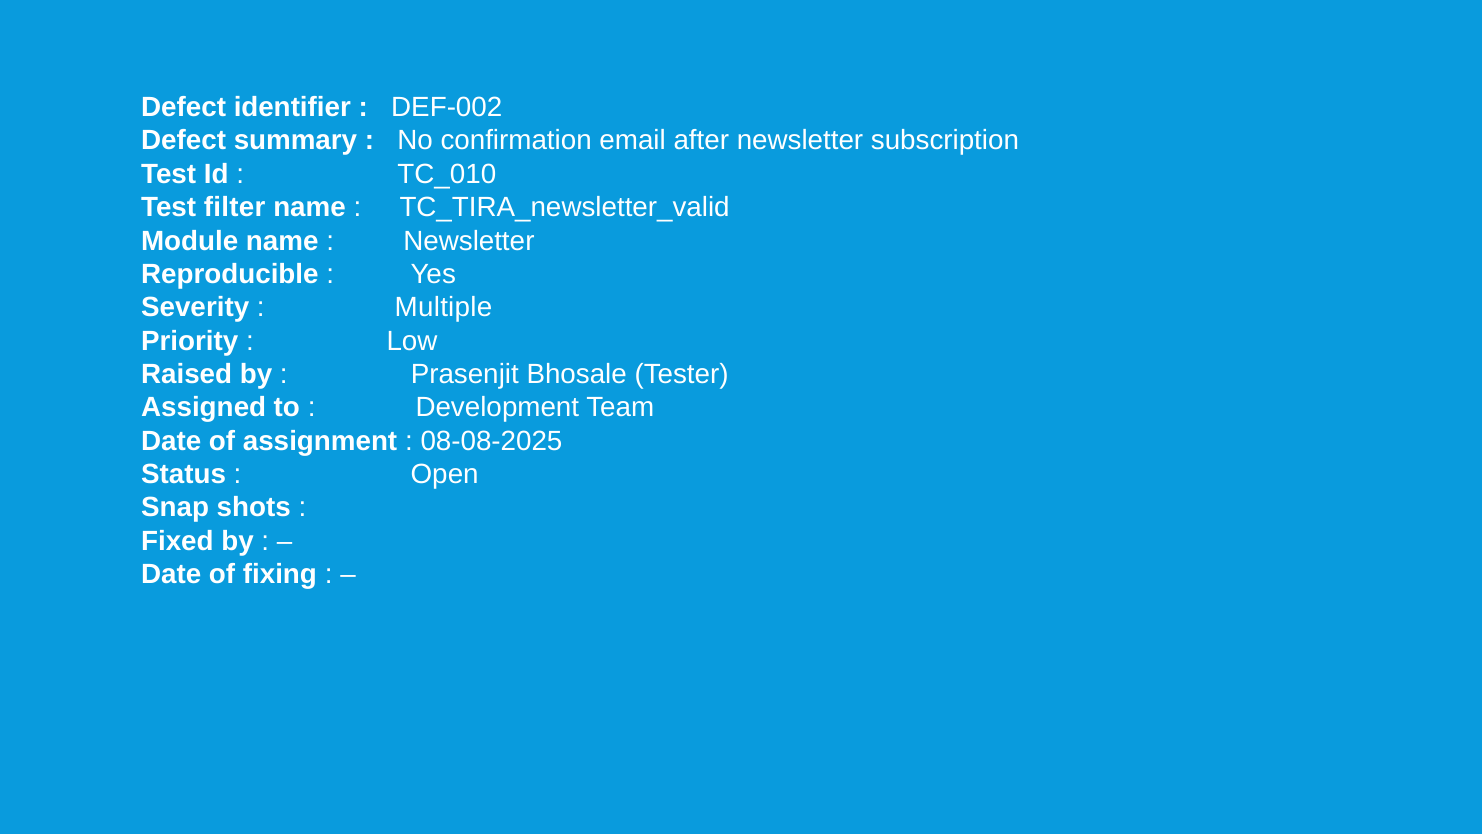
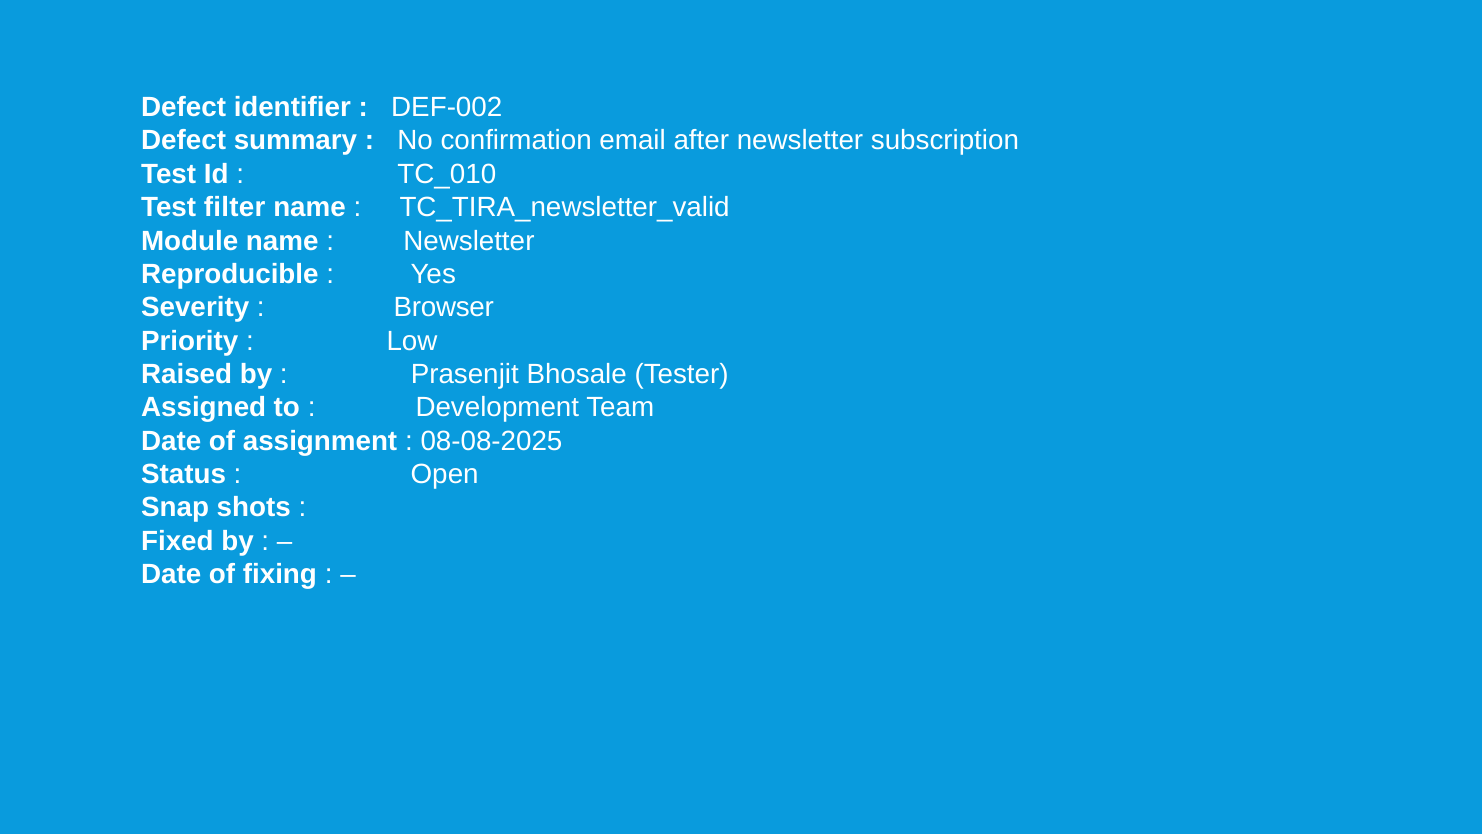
Multiple: Multiple -> Browser (444, 307)
